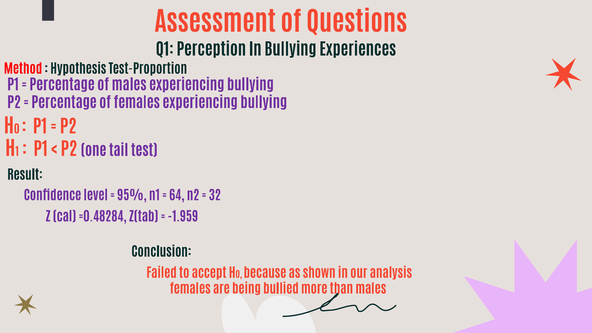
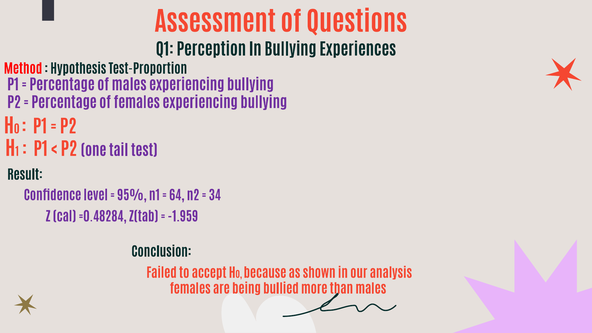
32: 32 -> 34 (215, 196)
